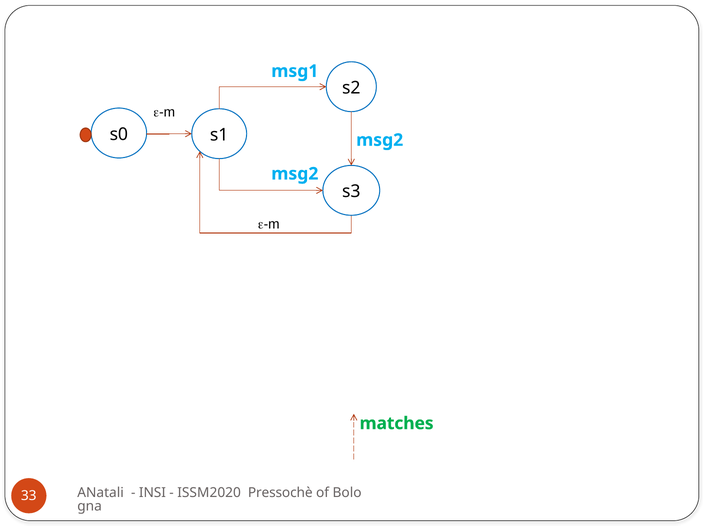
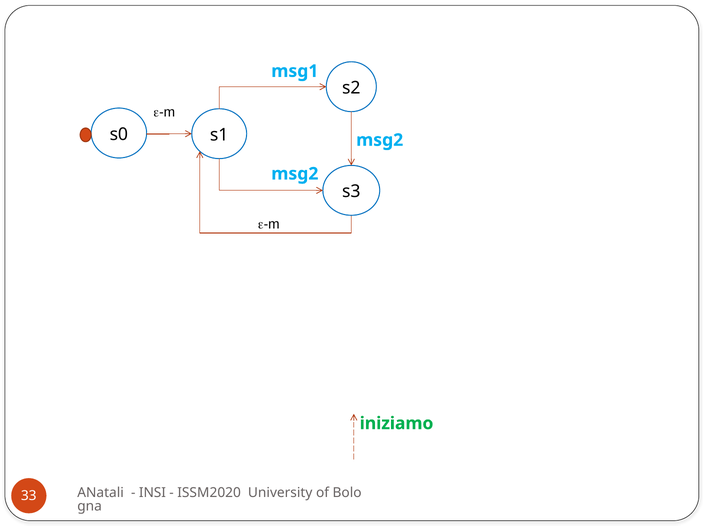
matches: matches -> iniziamo (397, 423)
Pressochè: Pressochè -> University (280, 493)
